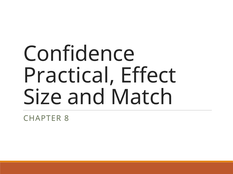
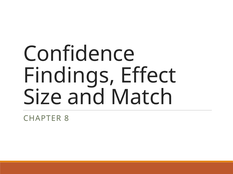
Practical: Practical -> Findings (69, 76)
